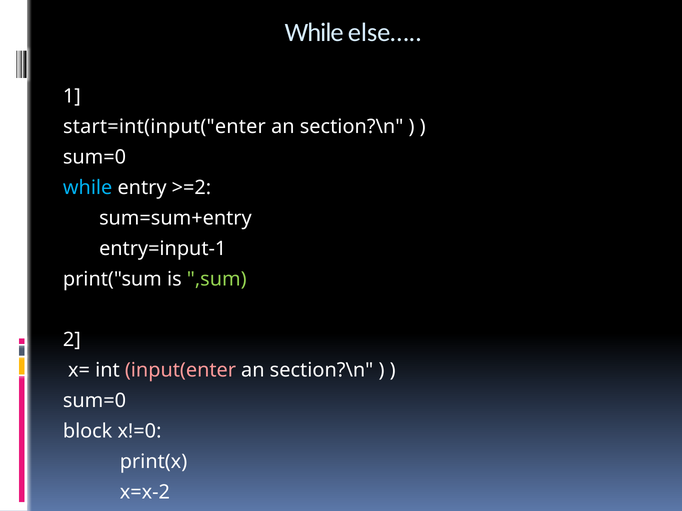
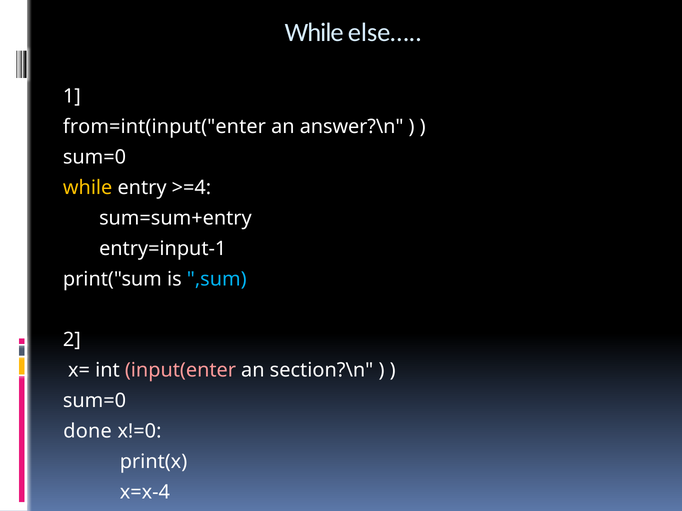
start=int(input("enter: start=int(input("enter -> from=int(input("enter (164, 127)
section?\n: section?\n -> answer?\n (352, 127)
while colour: light blue -> yellow (88, 188)
>=2: >=2 -> >=4 (191, 188)
,sum colour: light green -> light blue (217, 279)
block: block -> done (88, 432)
x=x-2: x=x-2 -> x=x-4 (145, 493)
